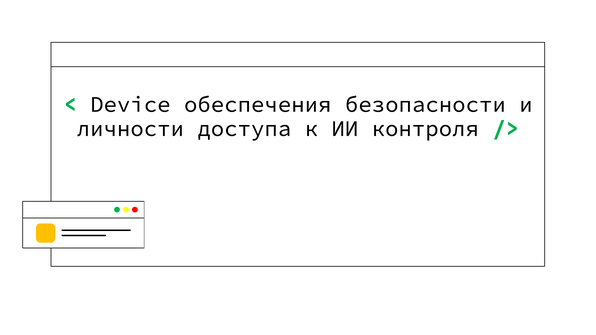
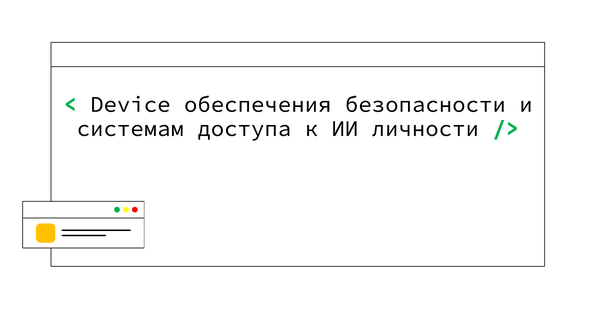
личности: личности -> системам (130, 129)
контроля: контроля -> личности (425, 129)
